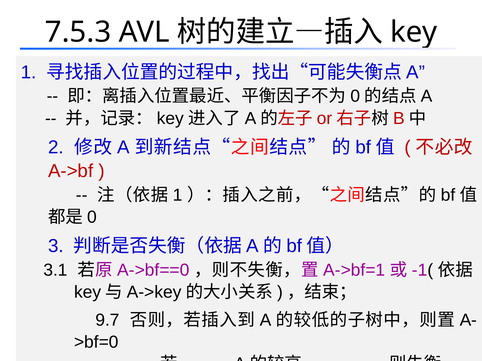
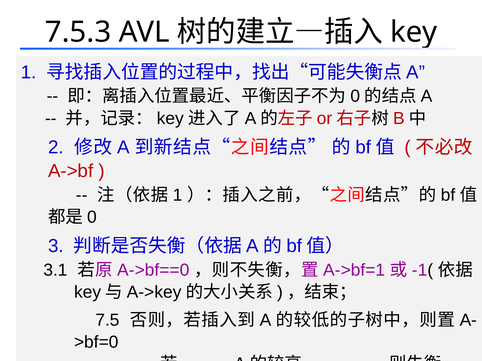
9.7: 9.7 -> 7.5 (108, 321)
